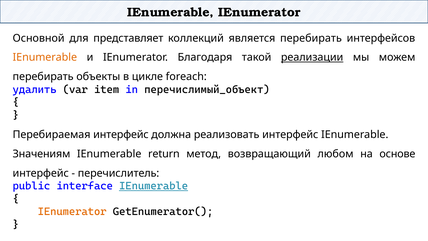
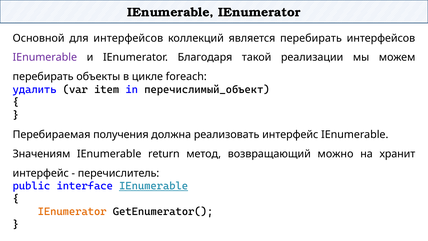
для представляет: представляет -> интерфейсов (128, 38)
IEnumerable colour: orange -> purple (45, 57)
реализации underline: present -> none (312, 57)
Перебираемая интерфейс: интерфейс -> получения (121, 134)
любом: любом -> можно (336, 154)
основе: основе -> хранит (397, 154)
